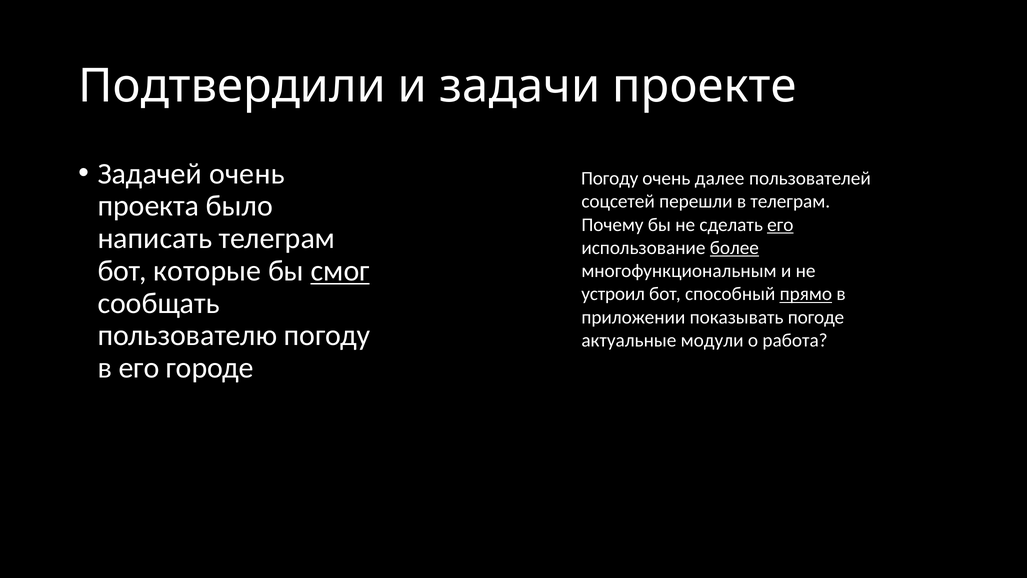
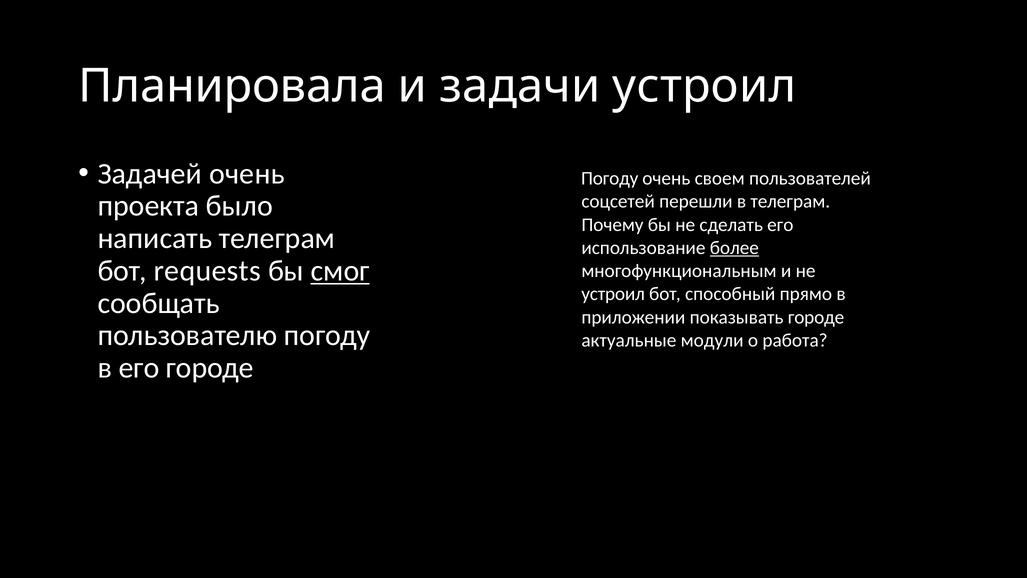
Подтвердили: Подтвердили -> Планировала (232, 86)
задачи проекте: проекте -> устроил (704, 86)
далее: далее -> своем (720, 178)
его underline: present -> none (780, 225)
которые: которые -> requests (207, 271)
прямо underline: present -> none (806, 294)
показывать погоде: погоде -> городе (816, 317)
